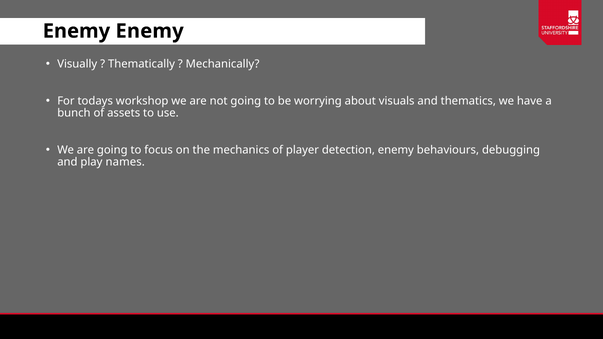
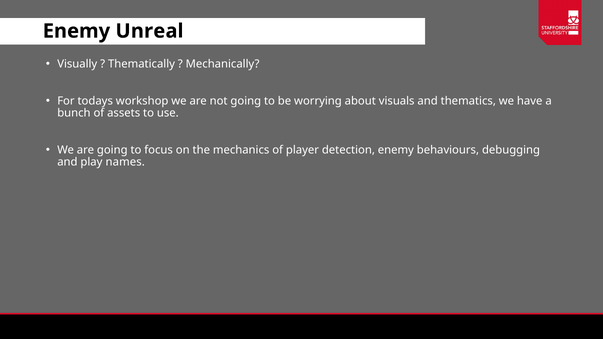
Enemy Enemy: Enemy -> Unreal (150, 31)
